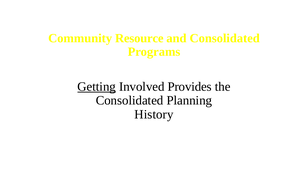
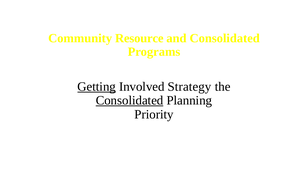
Provides: Provides -> Strategy (190, 87)
Consolidated underline: none -> present (130, 101)
History: History -> Priority (154, 114)
